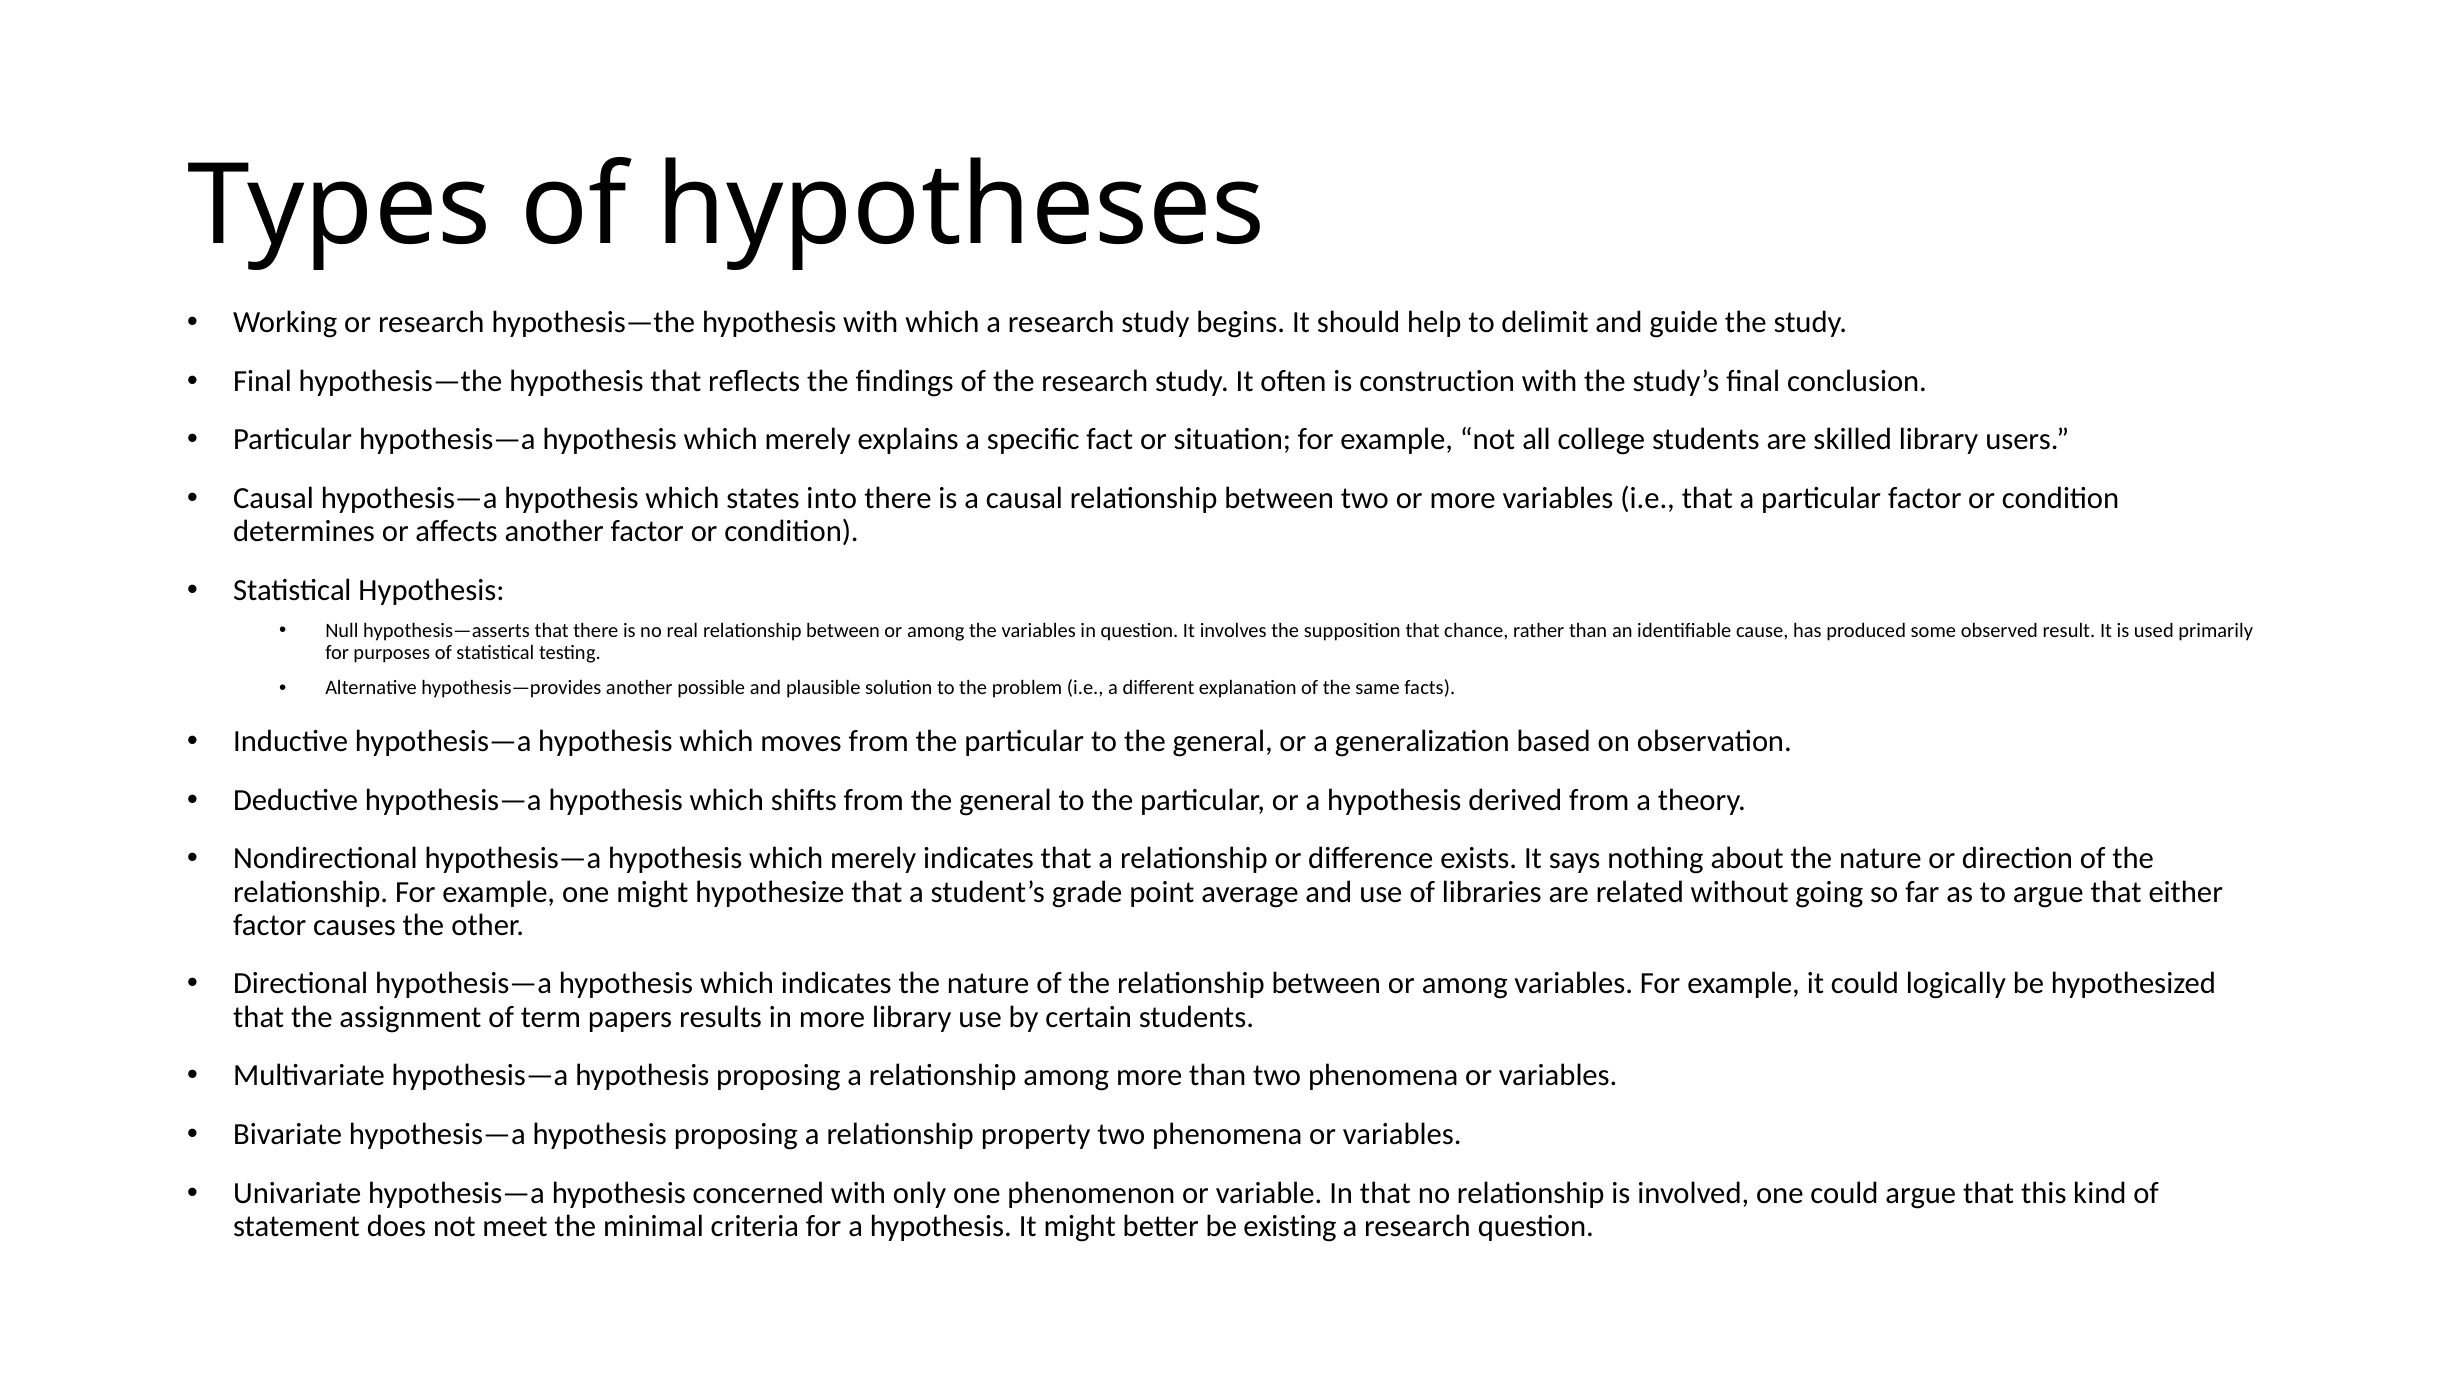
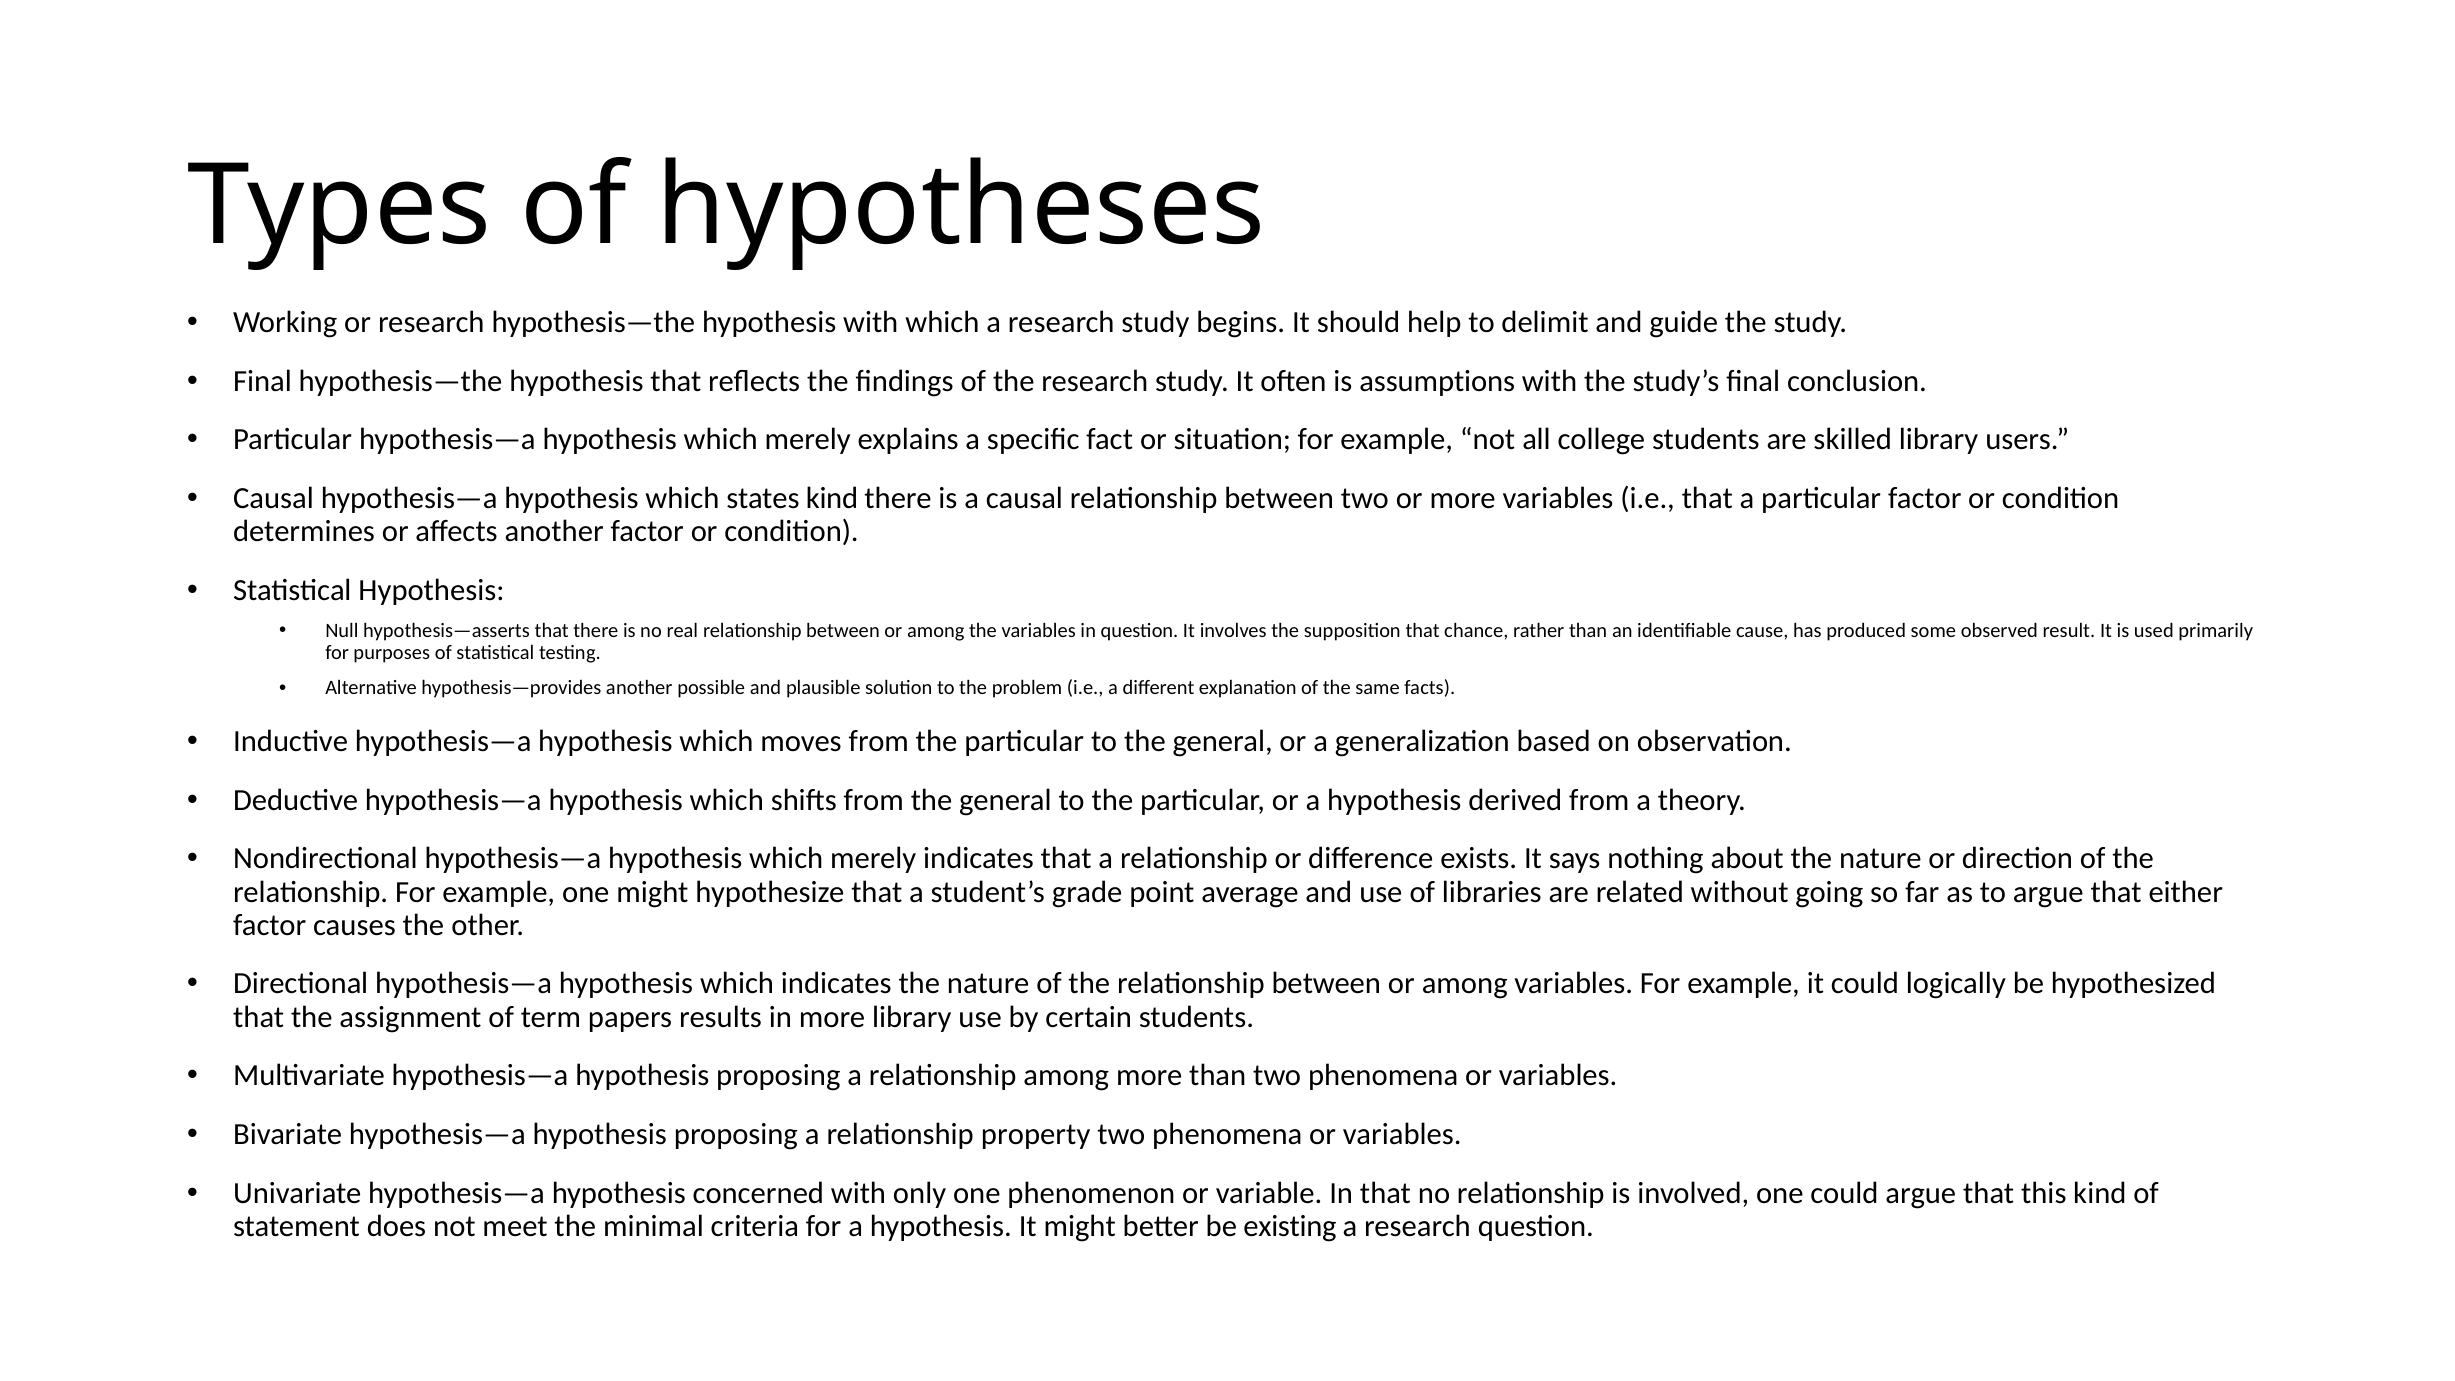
construction: construction -> assumptions (1437, 381)
states into: into -> kind (832, 499)
